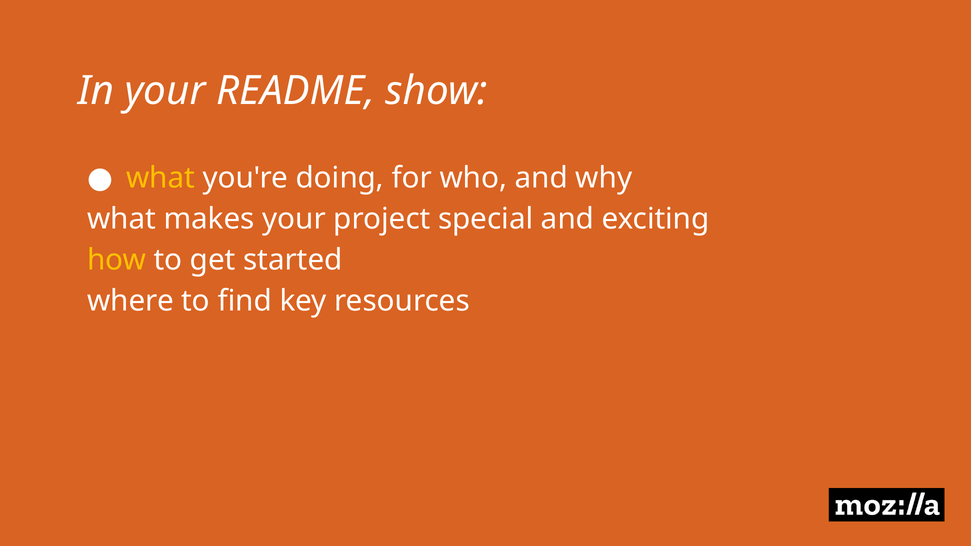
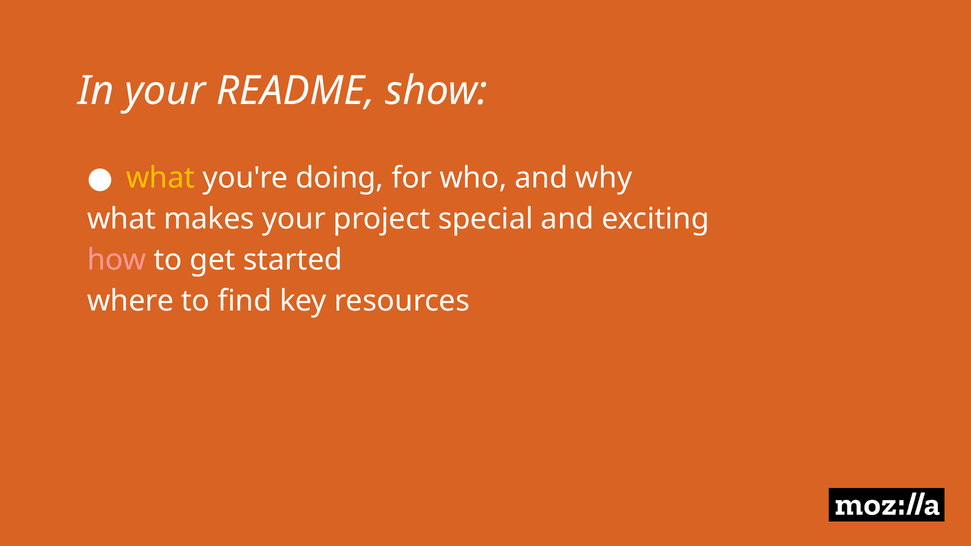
how colour: yellow -> pink (117, 260)
